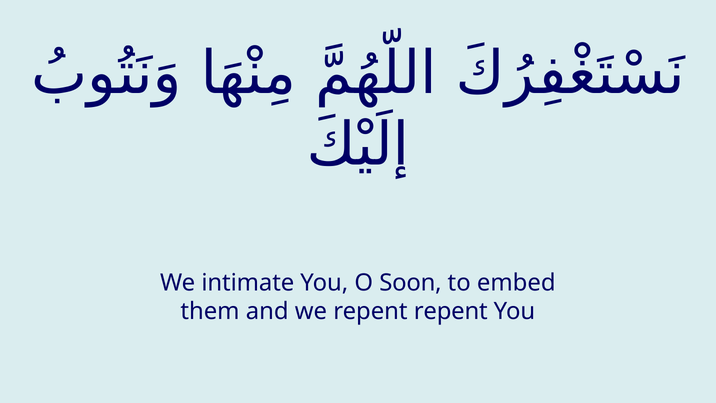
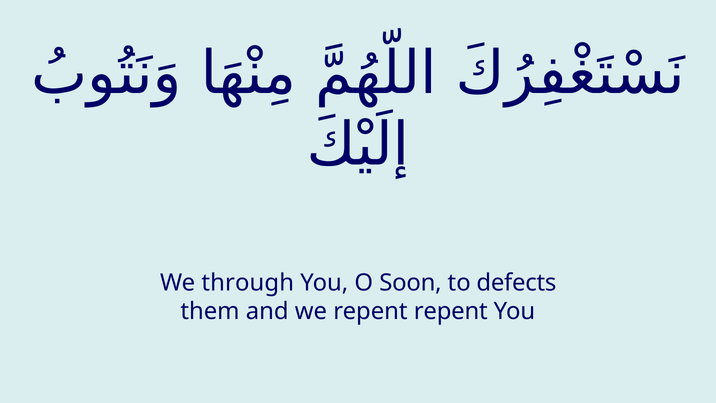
intimate: intimate -> through (248, 283)
embed: embed -> defects (516, 283)
